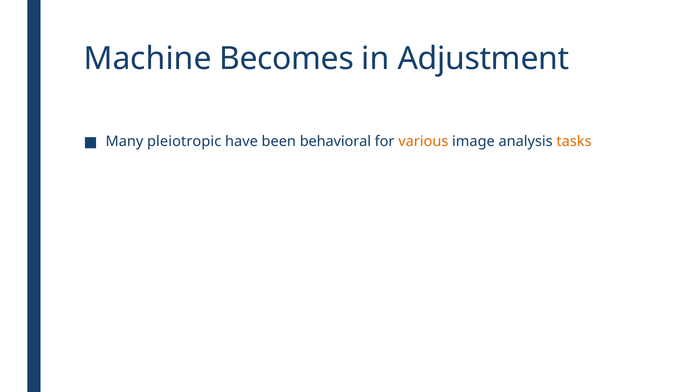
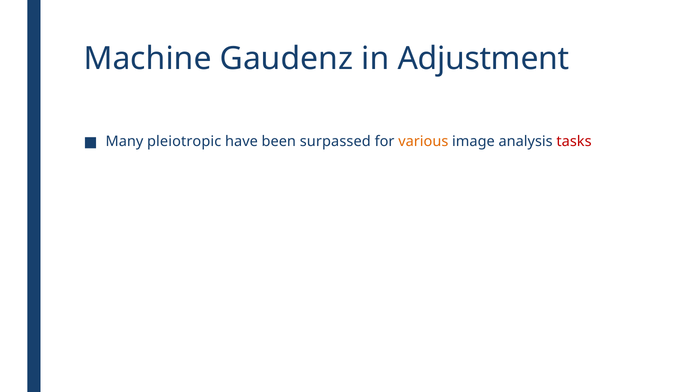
Becomes: Becomes -> Gaudenz (286, 59)
behavioral: behavioral -> surpassed (335, 142)
tasks colour: orange -> red (574, 142)
